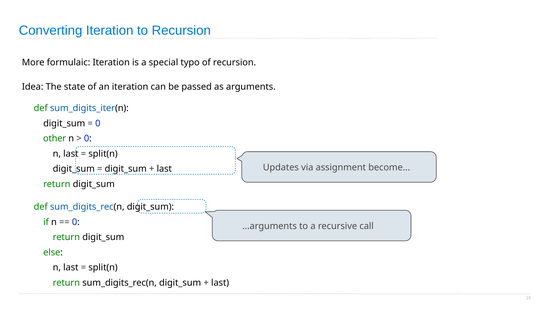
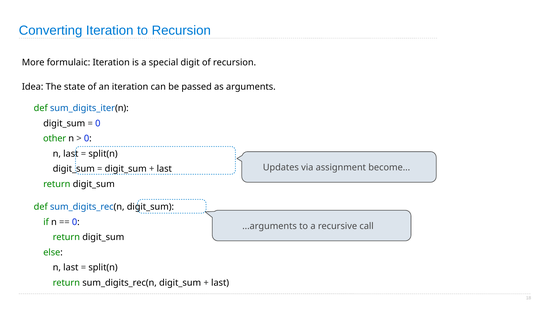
typo: typo -> digit (190, 62)
